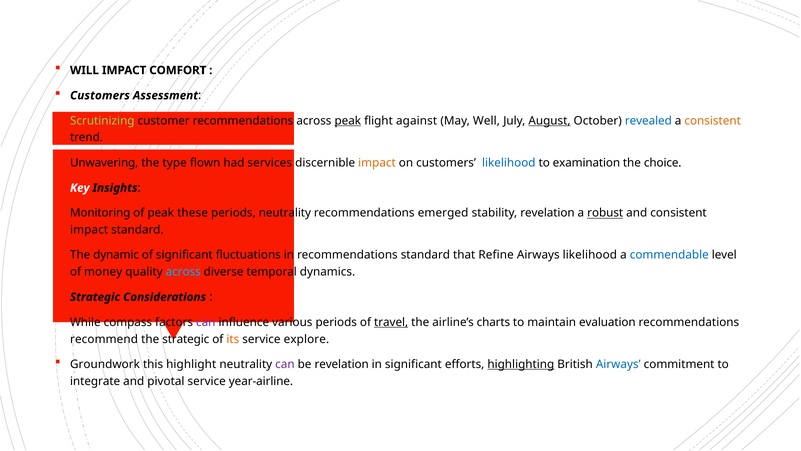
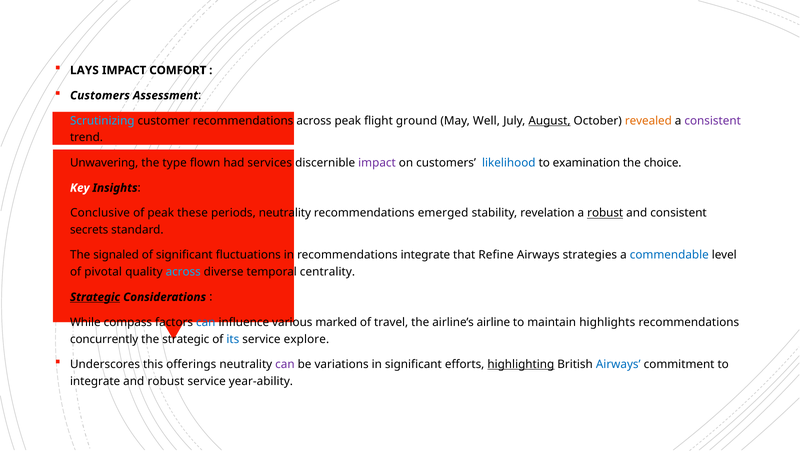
WILL: WILL -> LAYS (84, 70)
Scrutinizing colour: light green -> light blue (102, 121)
peak underline: present -> none (348, 121)
against: against -> ground (417, 121)
revealed colour: blue -> orange (648, 121)
consistent colour: orange -> purple (713, 121)
impact colour: orange -> purple (377, 163)
Monitoring: Monitoring -> Conclusive (100, 213)
impact: impact -> secrets (89, 230)
dynamic: dynamic -> signaled (116, 255)
recommendations standard: standard -> integrate (425, 255)
Airways likelihood: likelihood -> strategies (590, 255)
money: money -> pivotal (103, 272)
dynamics: dynamics -> centrality (327, 272)
Strategic underline: none -> present (95, 297)
can colour: purple -> blue (206, 322)
various periods: periods -> marked (336, 322)
travel underline: present -> none (391, 322)
charts: charts -> airline (493, 322)
evaluation: evaluation -> highlights (607, 322)
recommend: recommend -> concurrently (104, 339)
its colour: orange -> blue (233, 339)
Groundwork: Groundwork -> Underscores (105, 364)
highlight: highlight -> offerings (191, 364)
be revelation: revelation -> variations (342, 364)
and pivotal: pivotal -> robust (166, 381)
year-airline: year-airline -> year-ability (261, 381)
